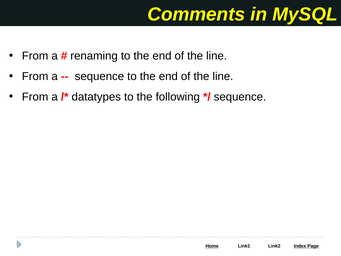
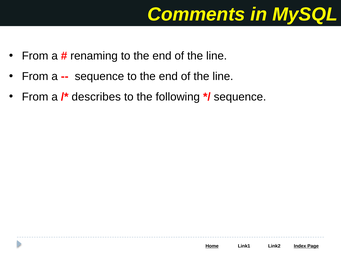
datatypes: datatypes -> describes (96, 97)
